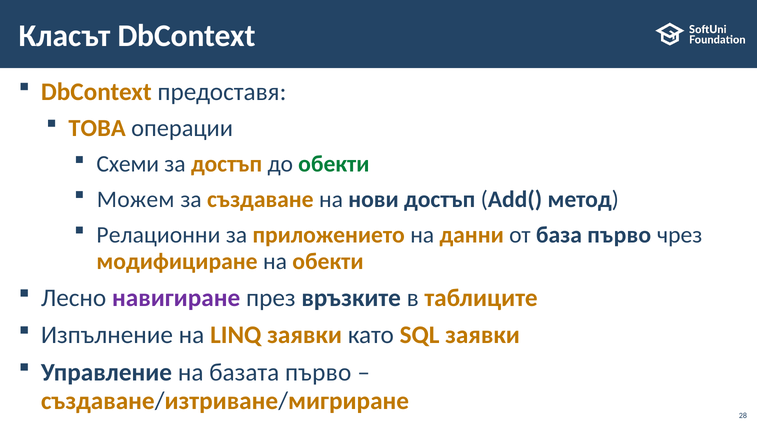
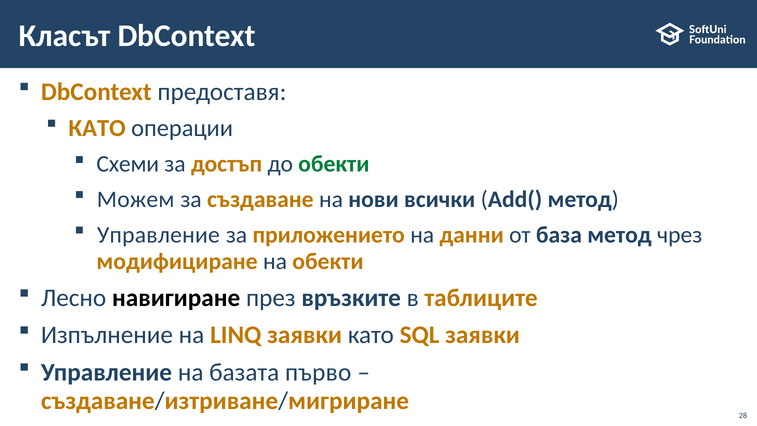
ТОВА: ТОВА -> КАТО (97, 128)
нови достъп: достъп -> всички (440, 199)
Релационни: Релационни -> Управление (158, 235)
база първо: първо -> метод (619, 235)
навигиране colour: purple -> black (176, 298)
